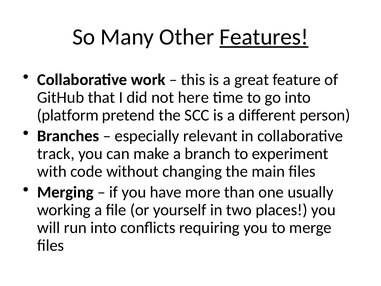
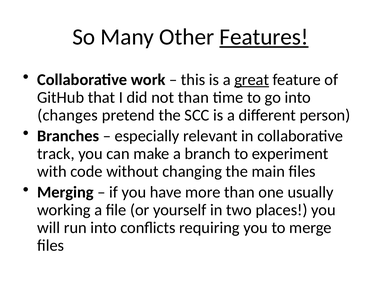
great underline: none -> present (252, 80)
not here: here -> than (193, 97)
platform: platform -> changes (68, 115)
